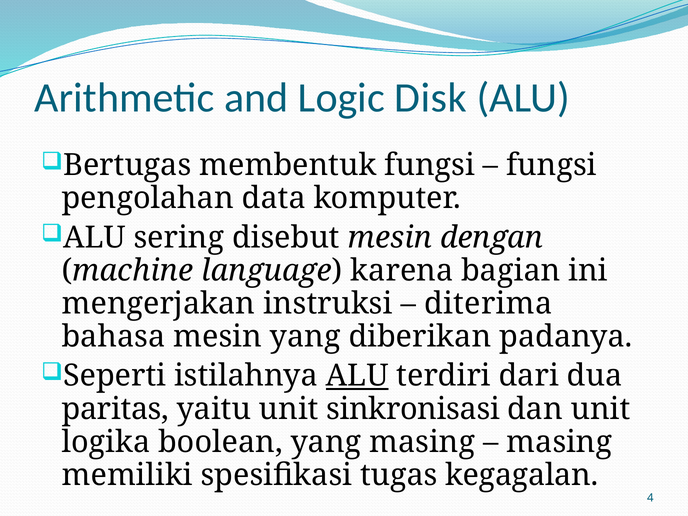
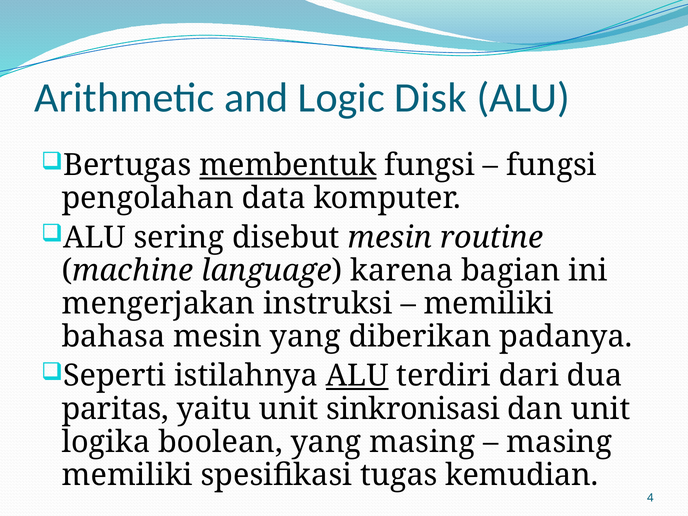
membentuk underline: none -> present (288, 165)
dengan: dengan -> routine (492, 238)
diterima: diterima -> memiliki (489, 304)
kegagalan: kegagalan -> kemudian (522, 475)
